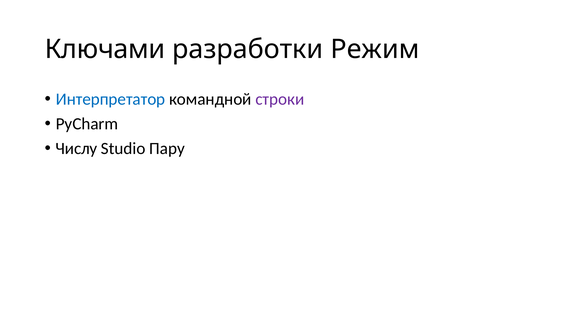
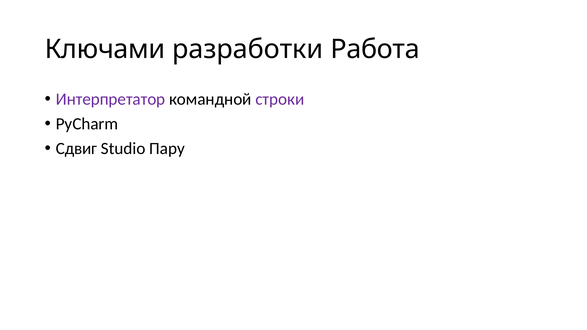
Режим: Режим -> Работа (375, 49)
Интерпретатор colour: blue -> purple (111, 99)
Числу: Числу -> Сдвиг (76, 148)
